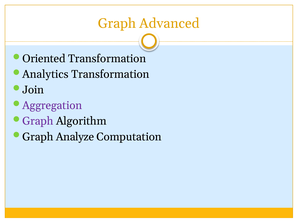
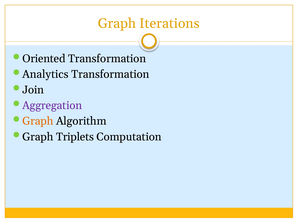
Advanced: Advanced -> Iterations (169, 23)
Graph colour: purple -> orange (38, 121)
Analyze: Analyze -> Triplets (75, 137)
